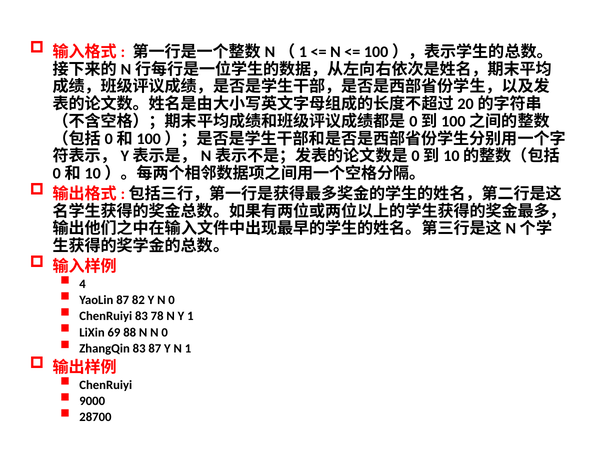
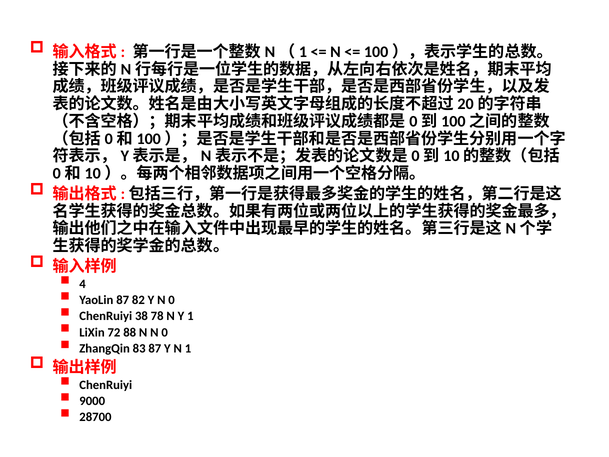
ChenRuiyi 83: 83 -> 38 (141, 316)
69: 69 -> 72 (114, 332)
